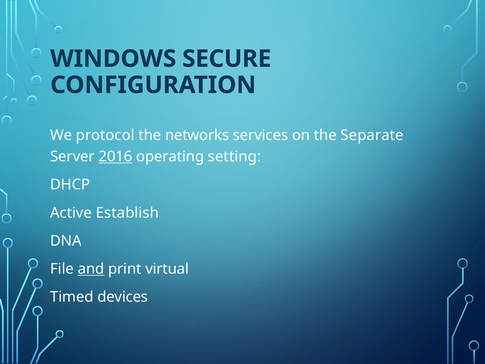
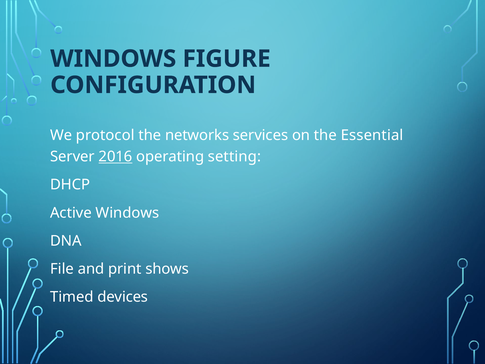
SECURE: SECURE -> FIGURE (227, 59)
Separate: Separate -> Essential (372, 135)
Active Establish: Establish -> Windows (127, 213)
and underline: present -> none (91, 269)
virtual: virtual -> shows (167, 269)
